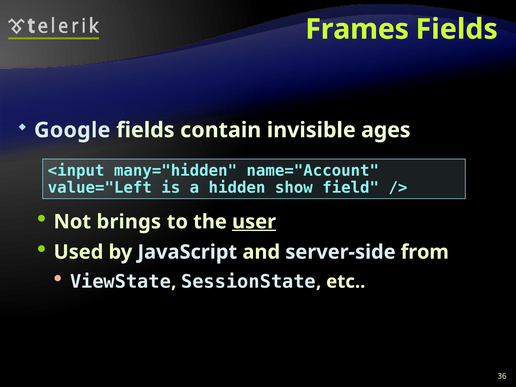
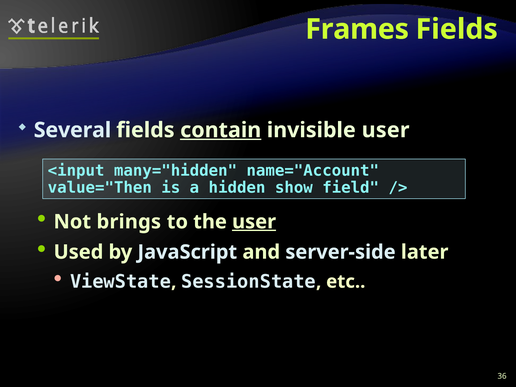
Google: Google -> Several (72, 130)
contain underline: none -> present (221, 130)
invisible ages: ages -> user (386, 130)
value="Left: value="Left -> value="Then (100, 188)
from: from -> later (425, 252)
